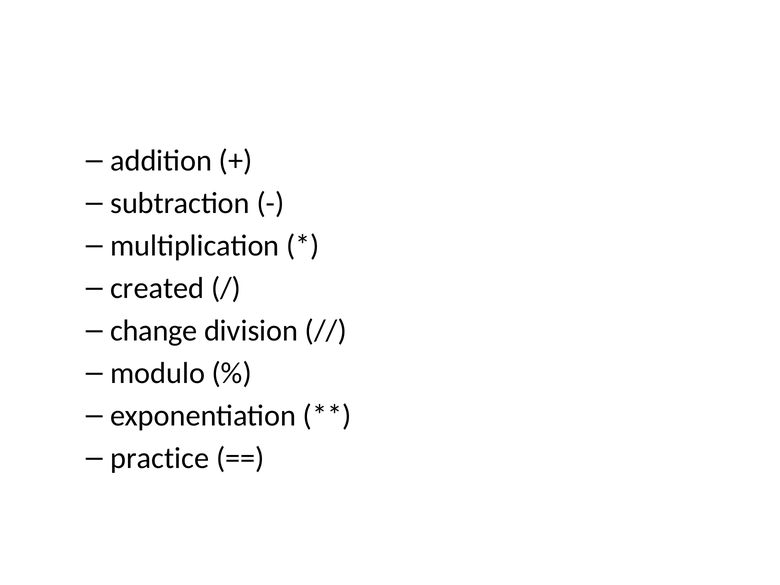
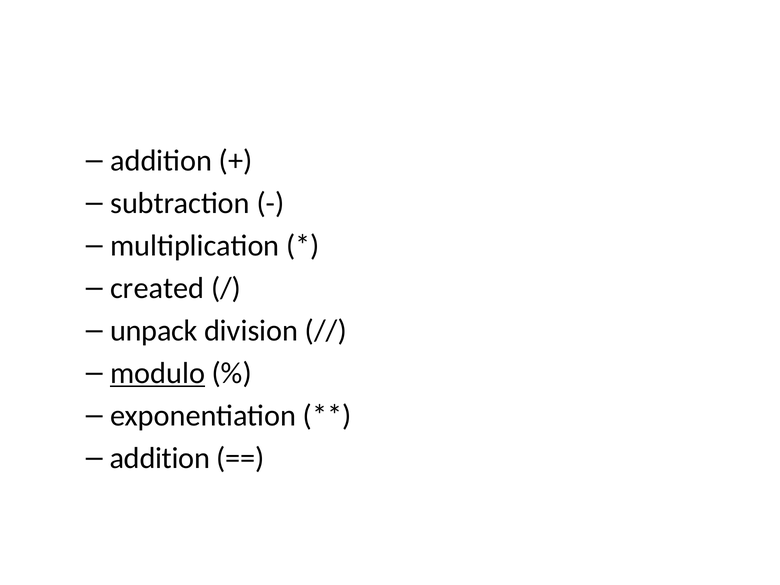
change: change -> unpack (154, 331)
modulo underline: none -> present (158, 373)
practice: practice -> addition (160, 458)
